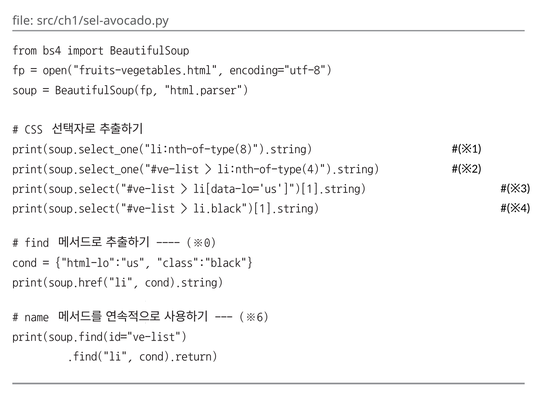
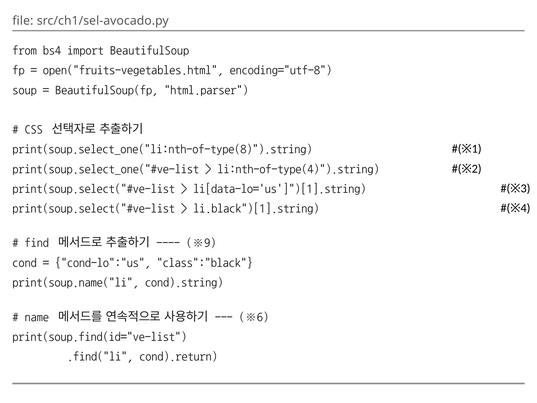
※0: ※0 -> ※9 (201, 242)
html-lo":"us: html-lo":"us -> cond-lo":"us (103, 262)
print(soup.href("li: print(soup.href("li -> print(soup.name("li (76, 282)
